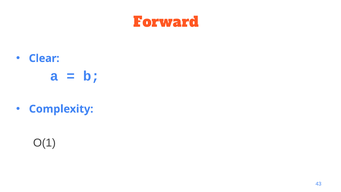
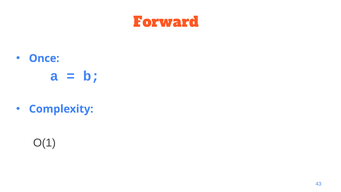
Clear: Clear -> Once (44, 58)
